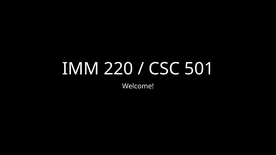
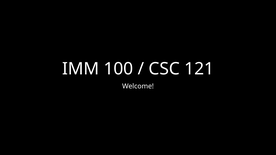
220: 220 -> 100 (118, 69)
501: 501 -> 121 (199, 69)
